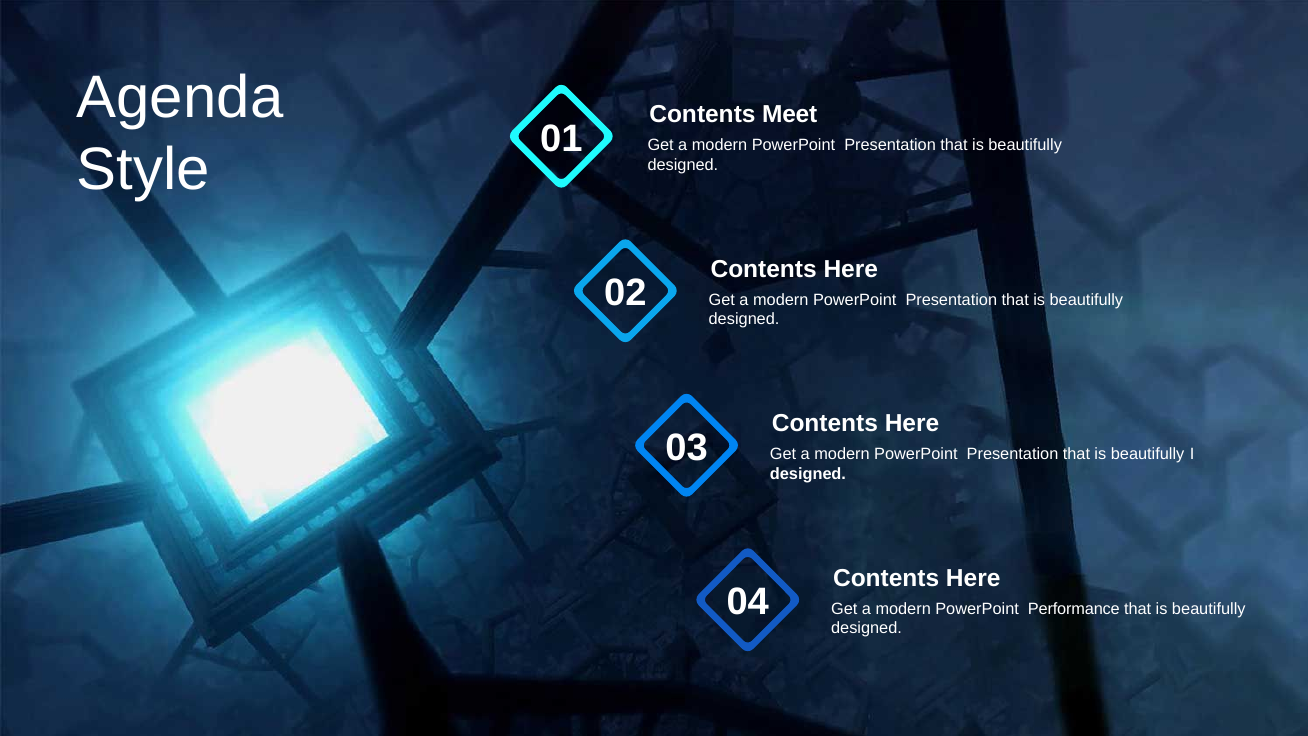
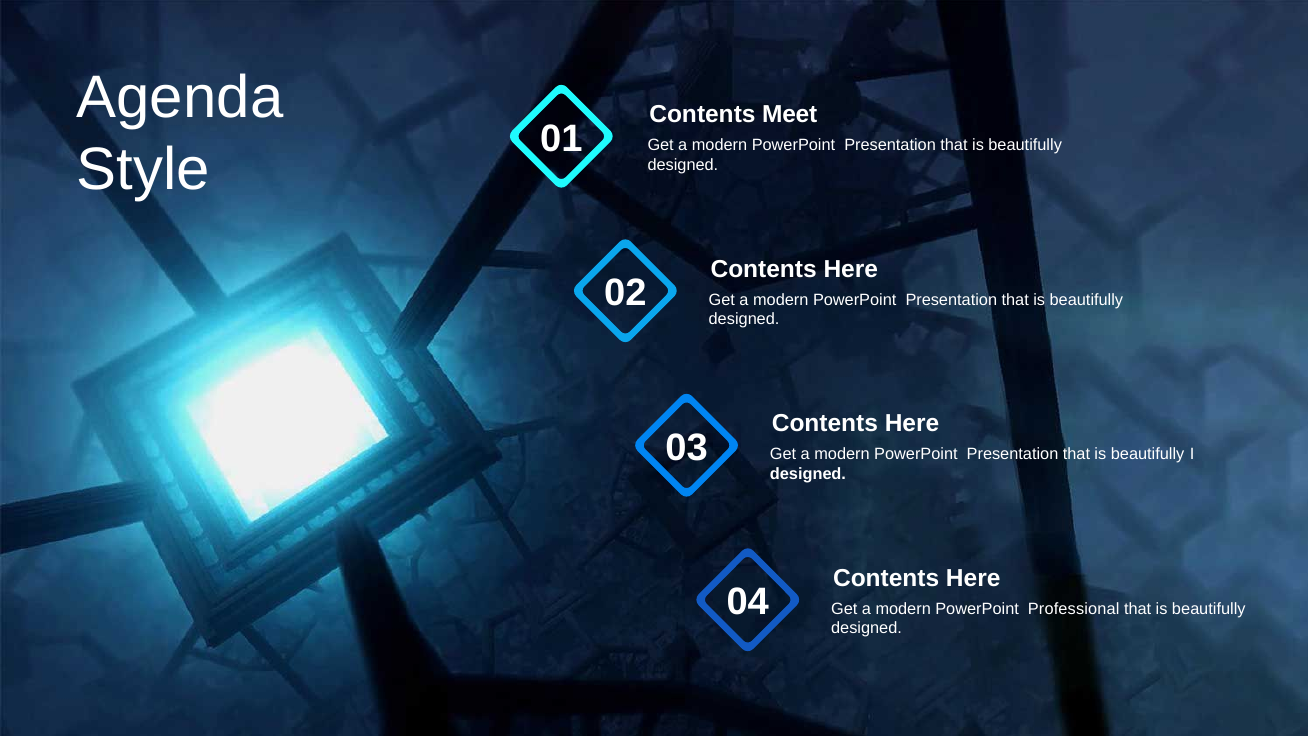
Performance: Performance -> Professional (1074, 609)
